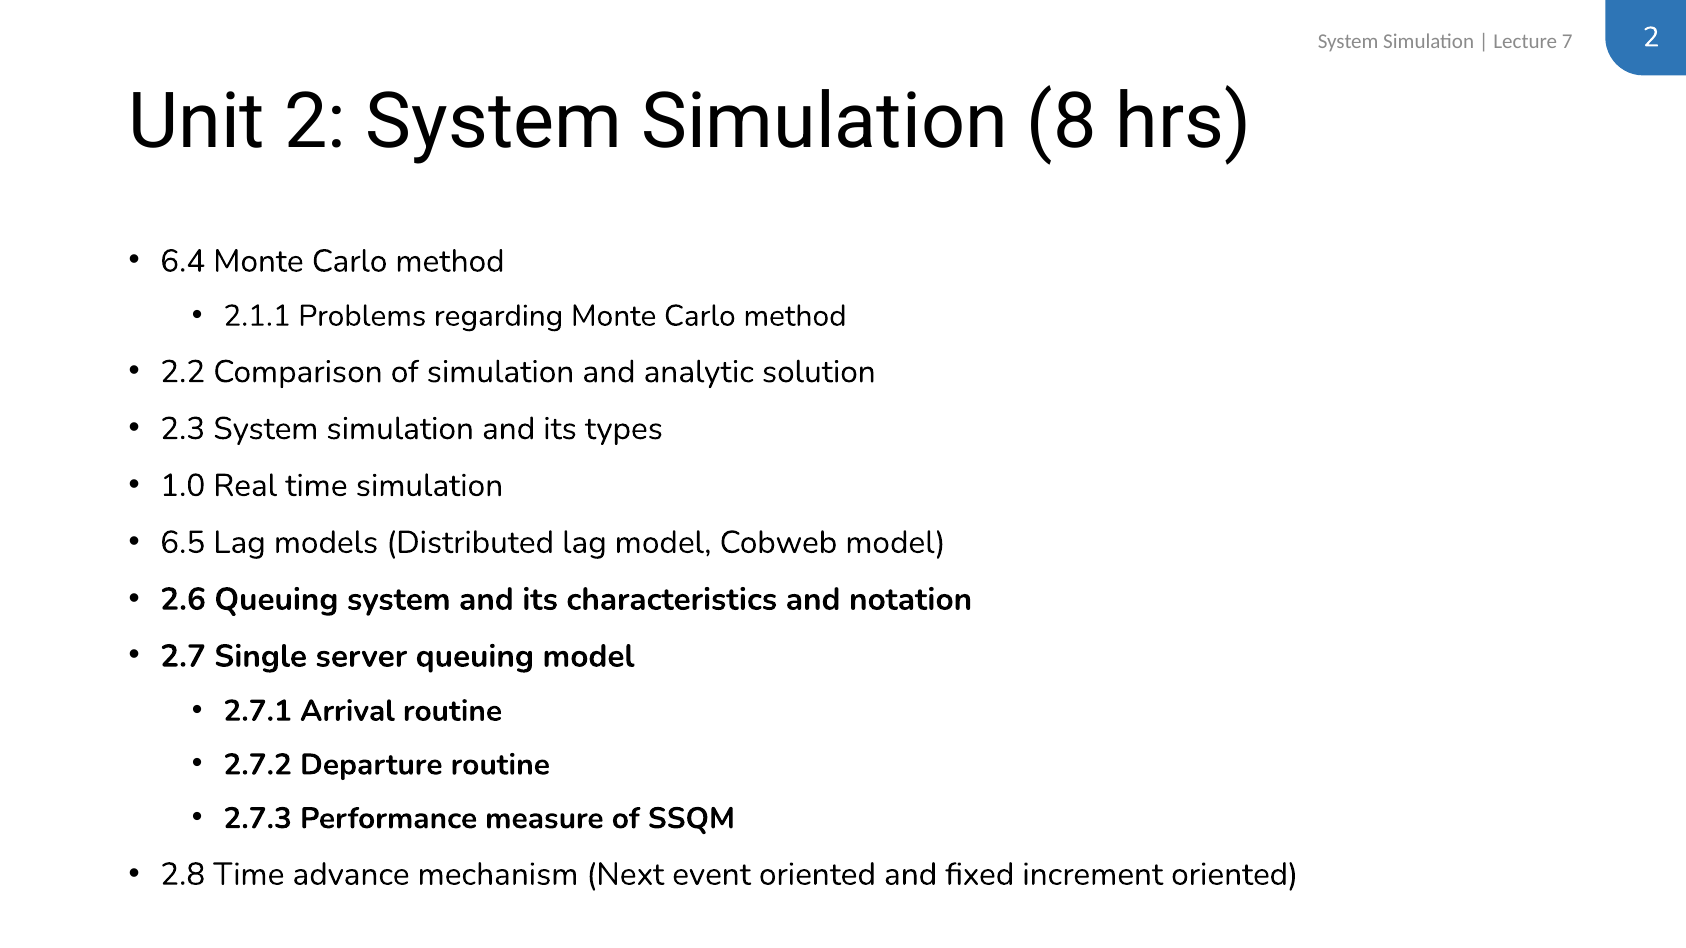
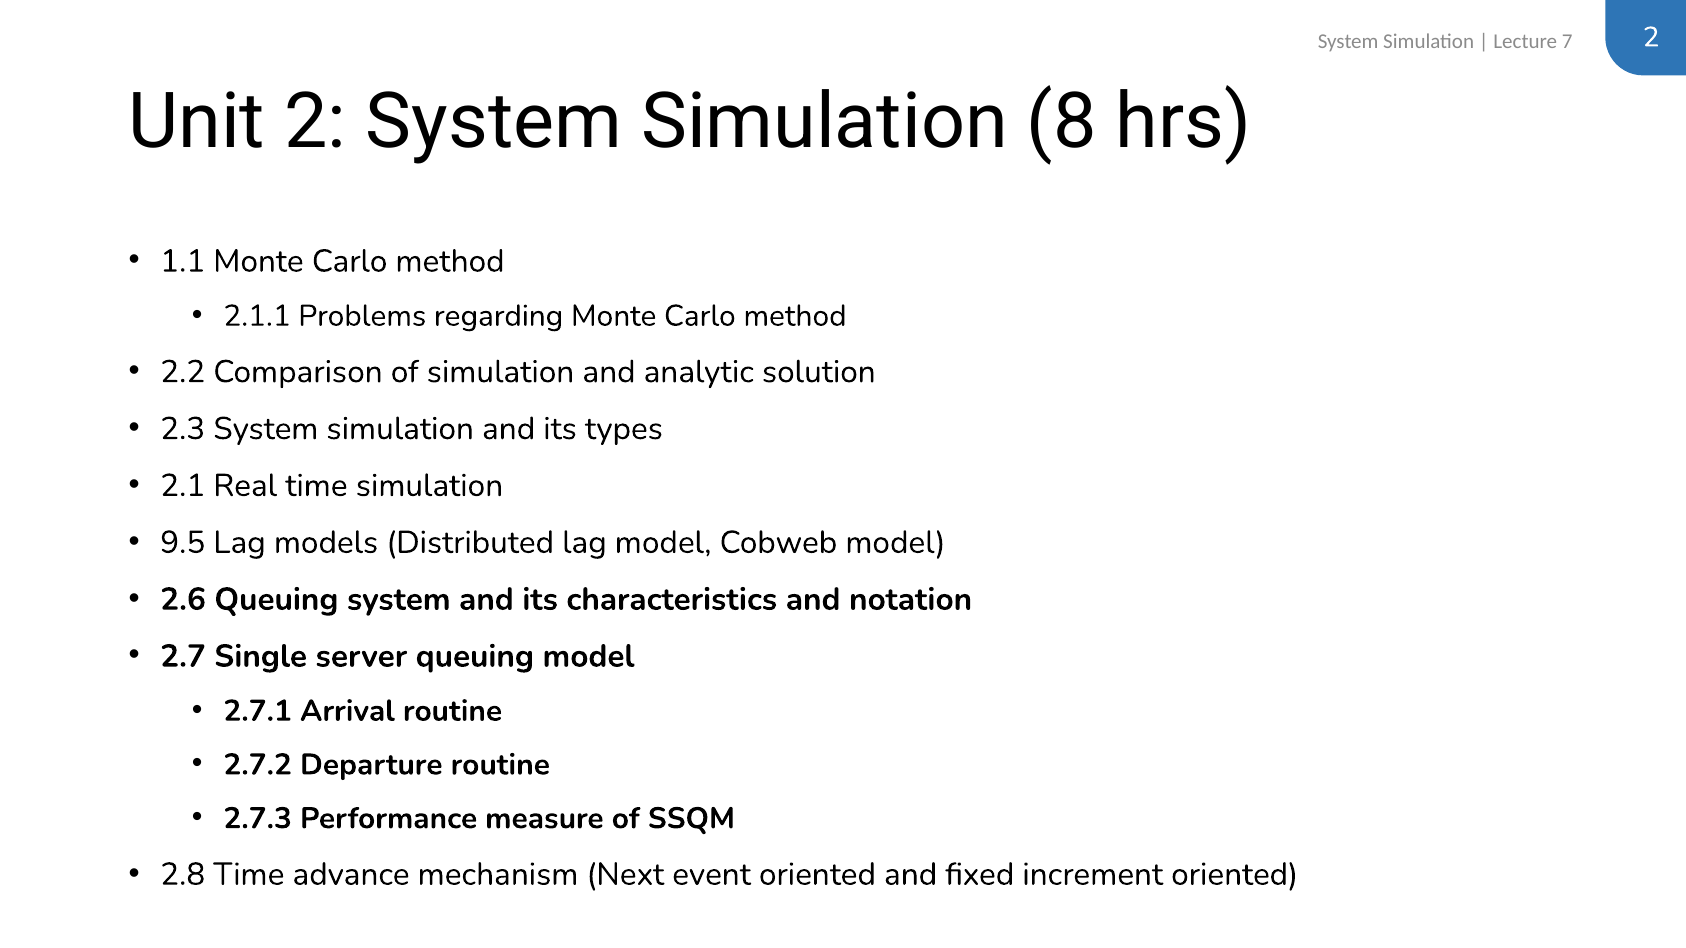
6.4: 6.4 -> 1.1 (183, 261)
1.0: 1.0 -> 2.1 (183, 486)
6.5: 6.5 -> 9.5 (183, 543)
